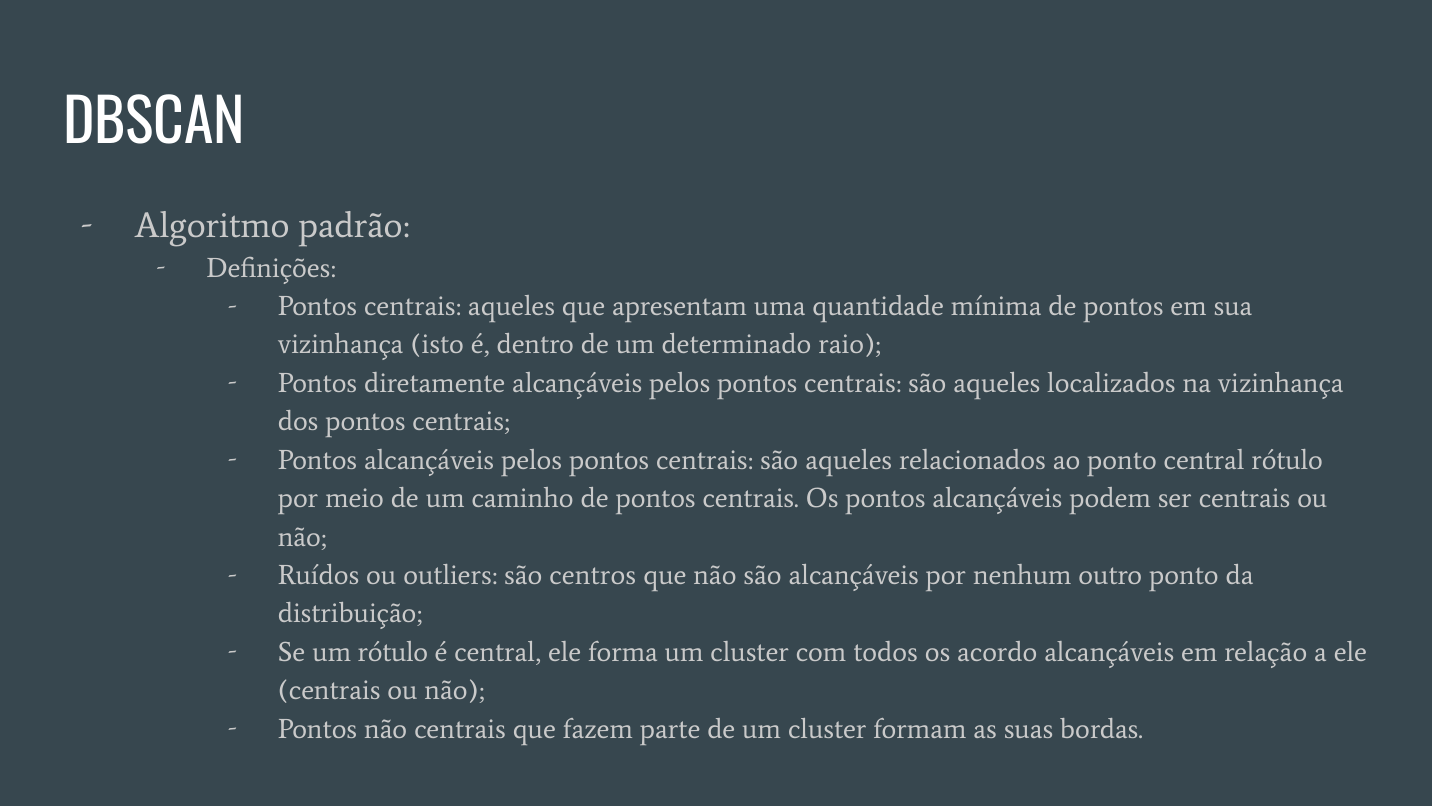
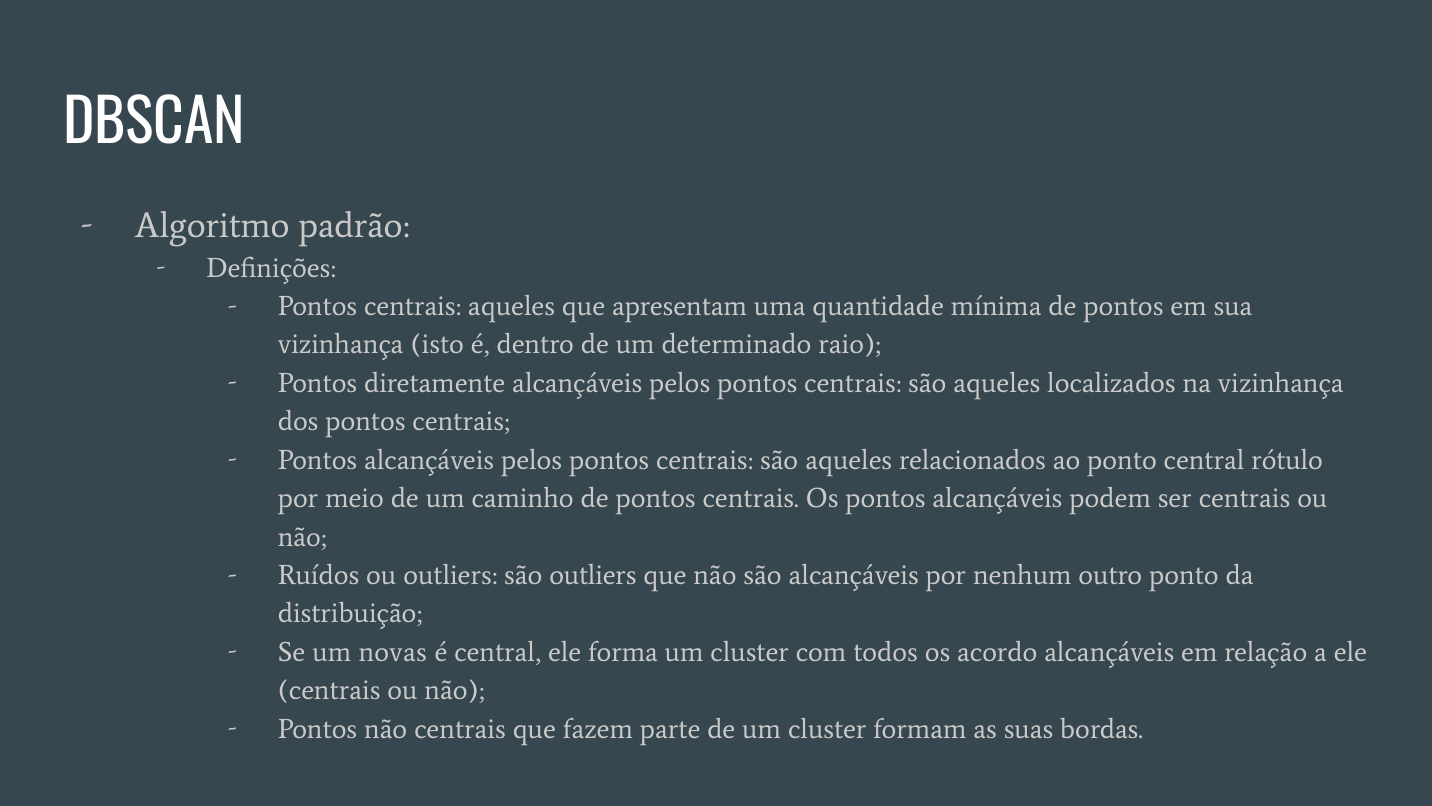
são centros: centros -> outliers (593, 575)
um rótulo: rótulo -> novas (393, 652)
